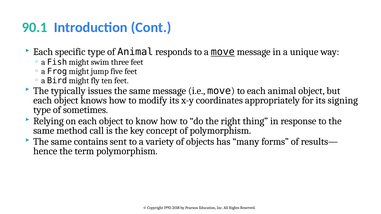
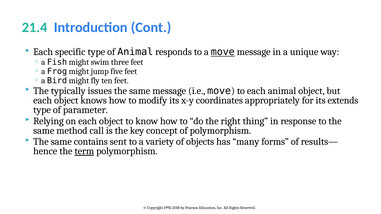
90.1: 90.1 -> 21.4 (35, 27)
signing: signing -> extends (343, 101)
sometimes: sometimes -> parameter (85, 110)
term underline: none -> present (84, 151)
